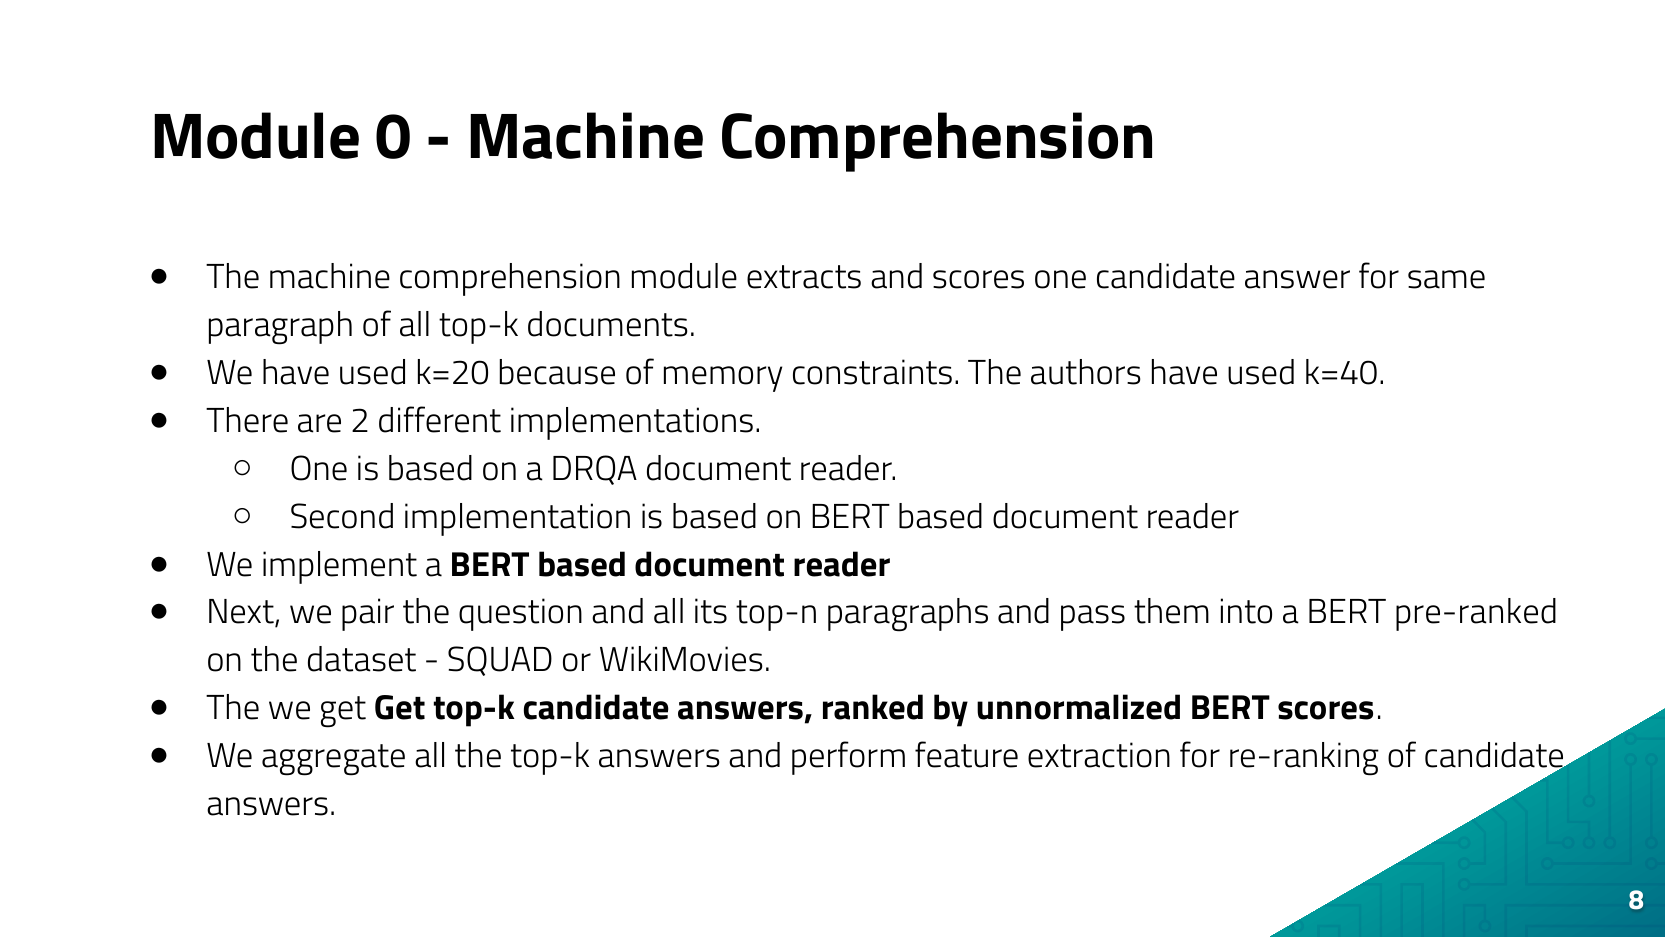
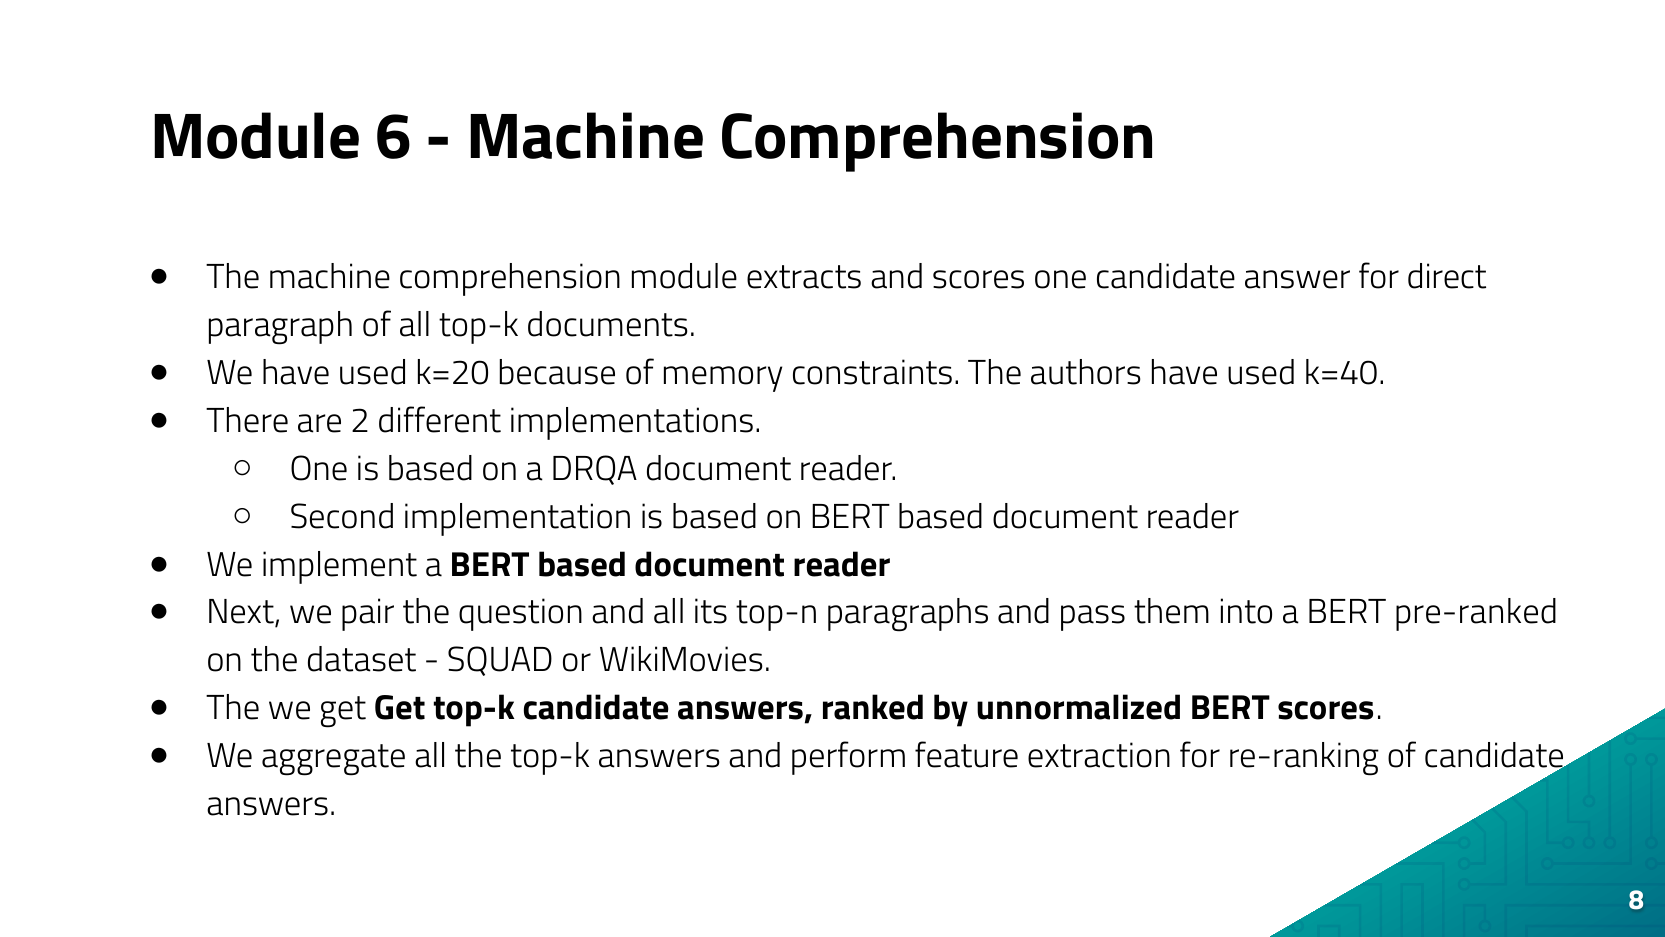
0: 0 -> 6 (394, 137)
same: same -> direct (1447, 277)
